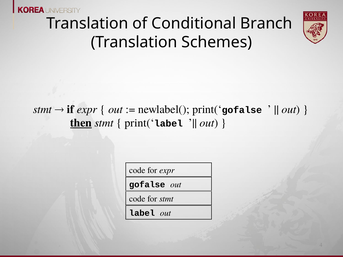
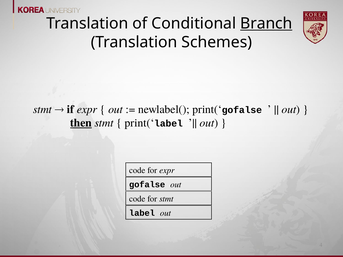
Branch underline: none -> present (266, 23)
